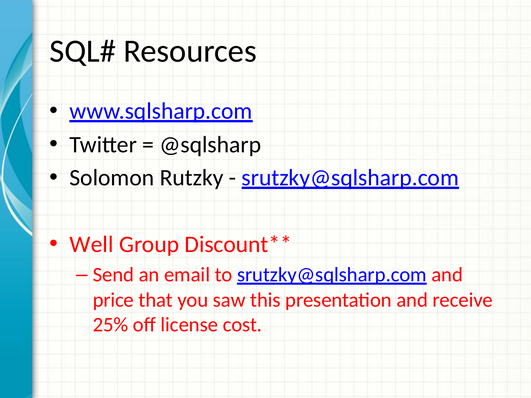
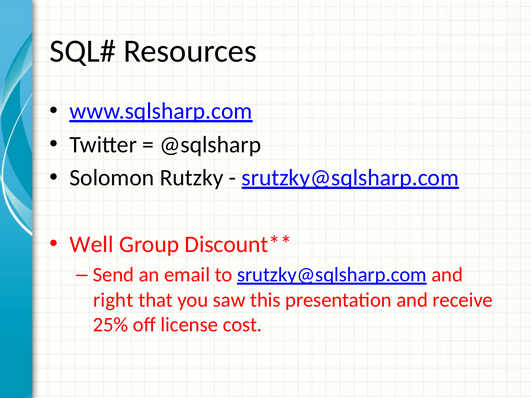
price: price -> right (113, 300)
